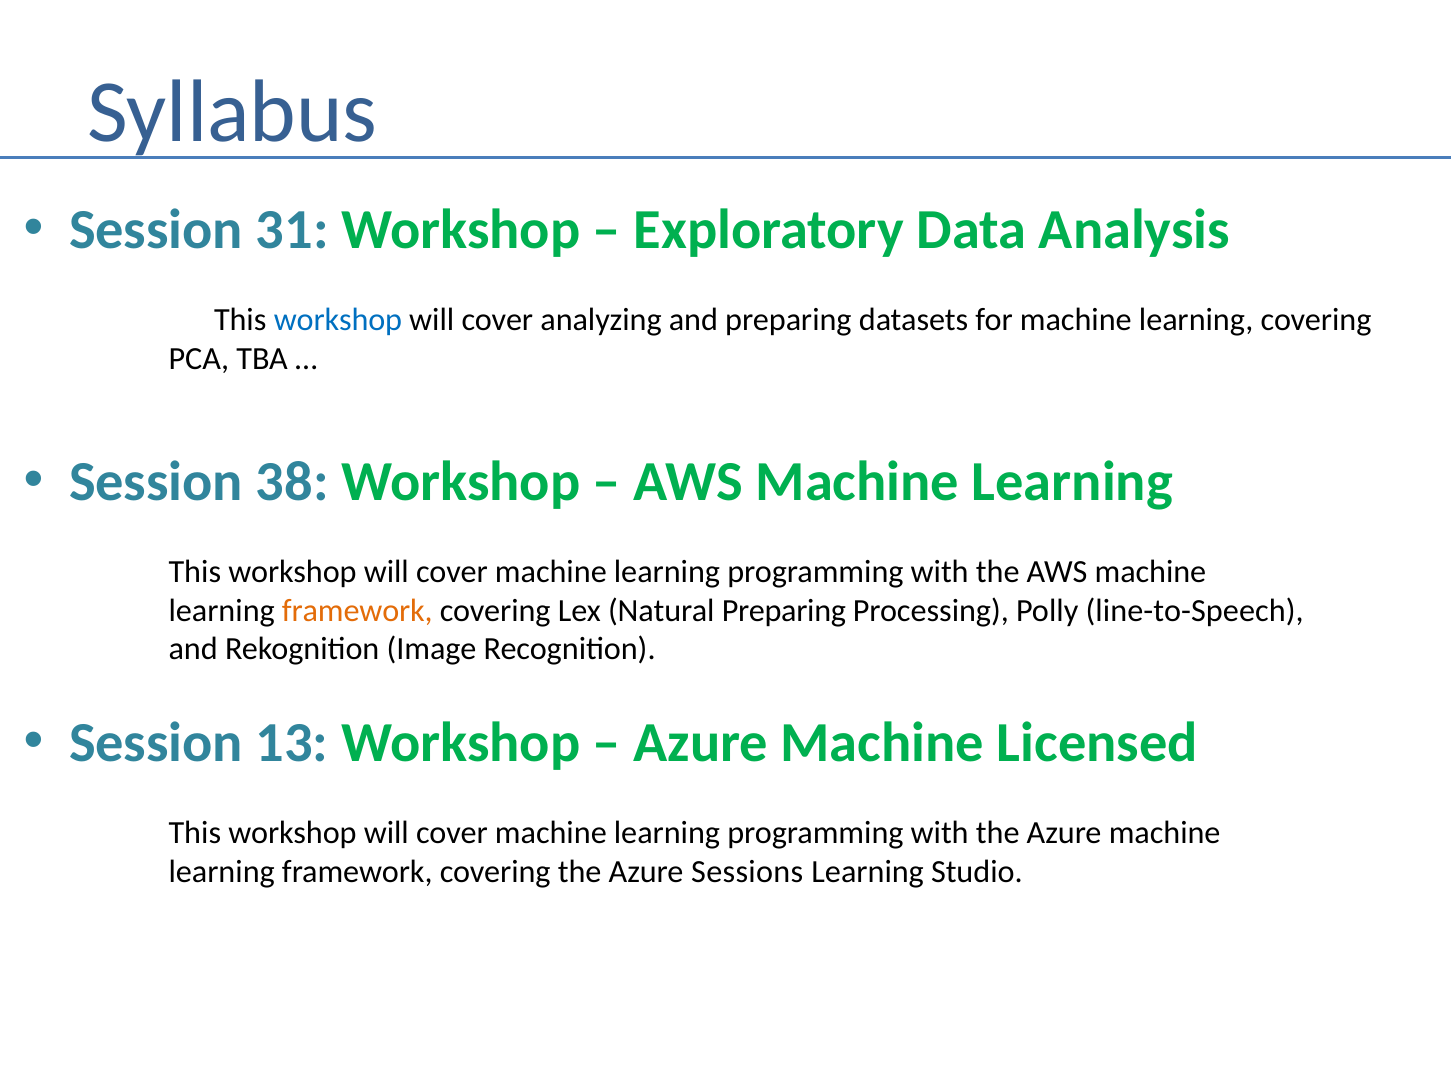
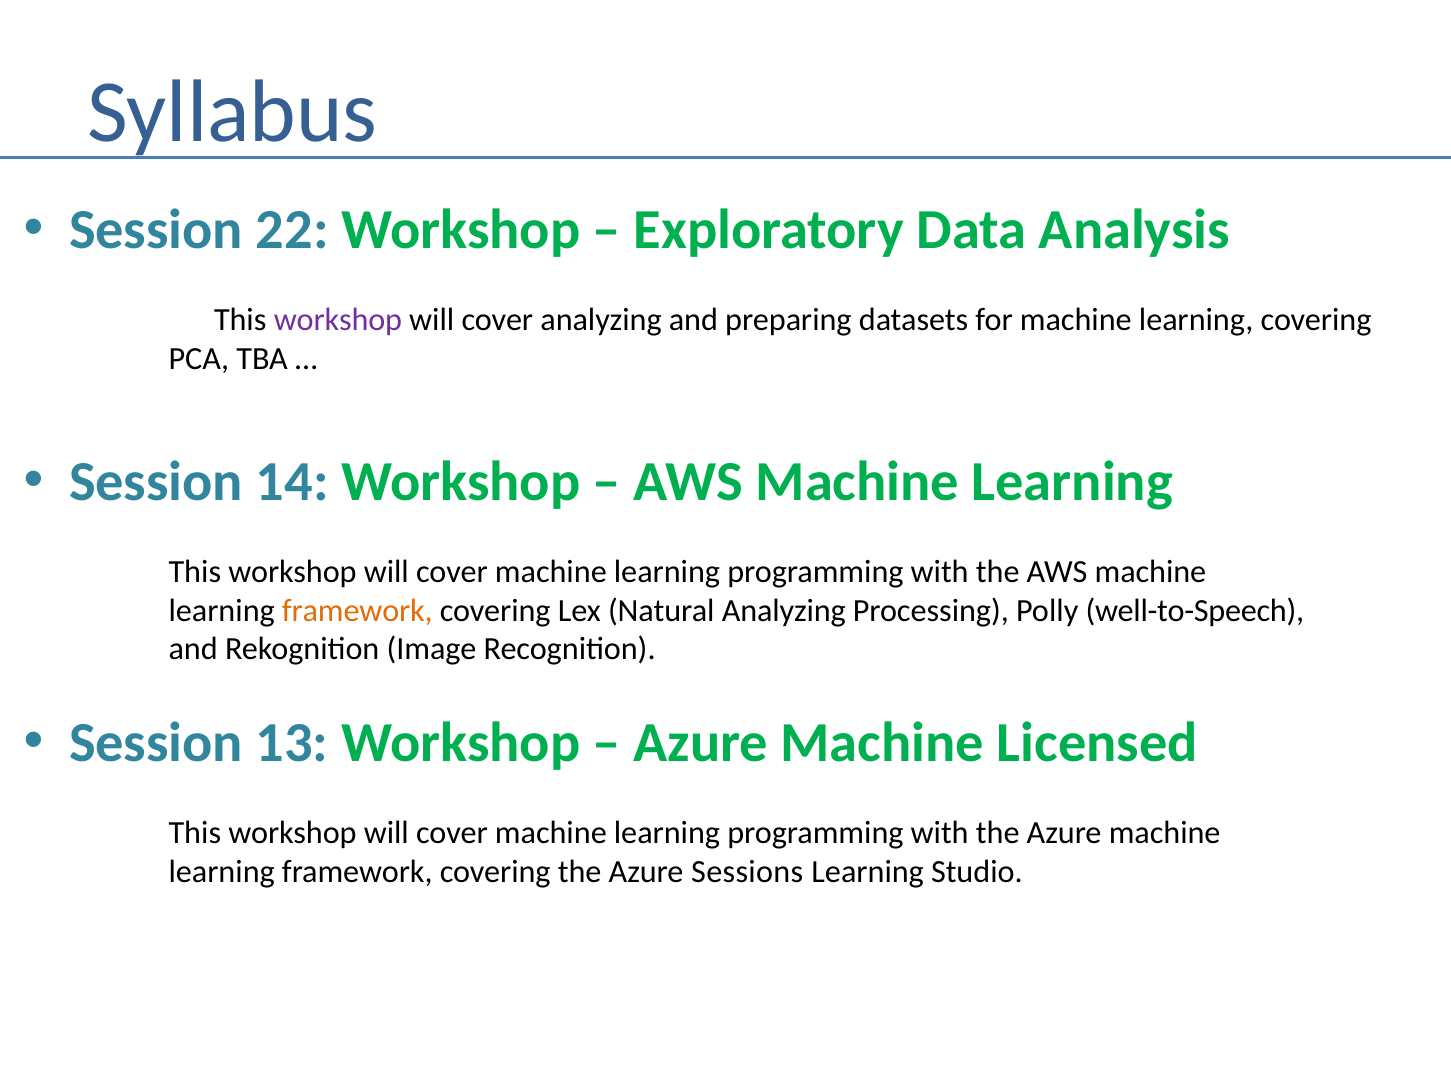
31: 31 -> 22 (292, 230)
workshop colour: blue -> purple (338, 320)
38: 38 -> 14 (292, 481)
Natural Preparing: Preparing -> Analyzing (784, 610)
line-to-Speech: line-to-Speech -> well-to-Speech (1195, 610)
